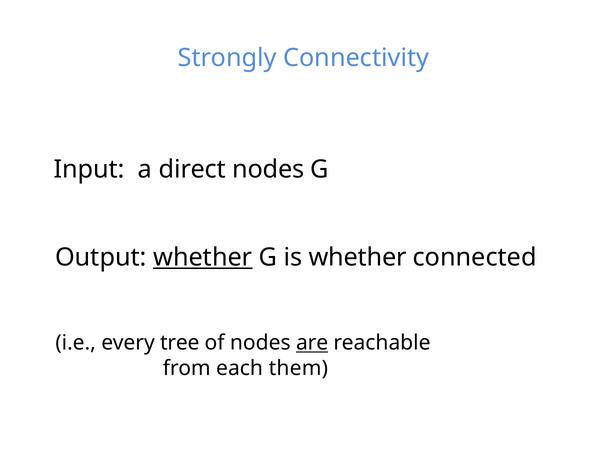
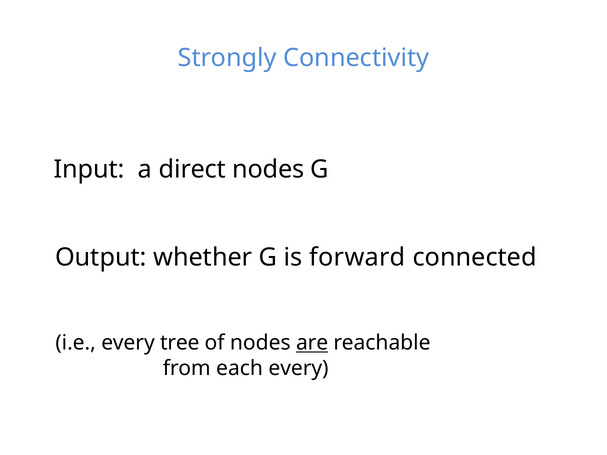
whether underline: present -> none (203, 257)
is whether: whether -> forward (357, 257)
each them: them -> every (298, 368)
